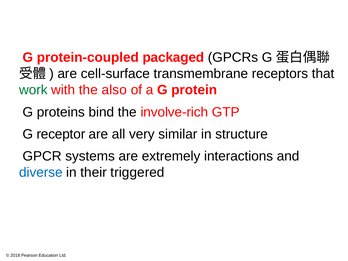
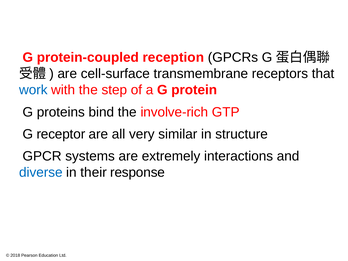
packaged: packaged -> reception (173, 58)
work colour: green -> blue (33, 90)
also: also -> step (114, 90)
triggered: triggered -> response (138, 172)
